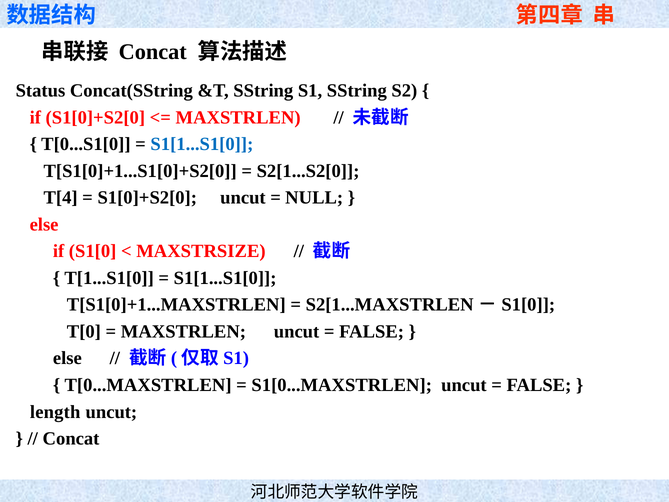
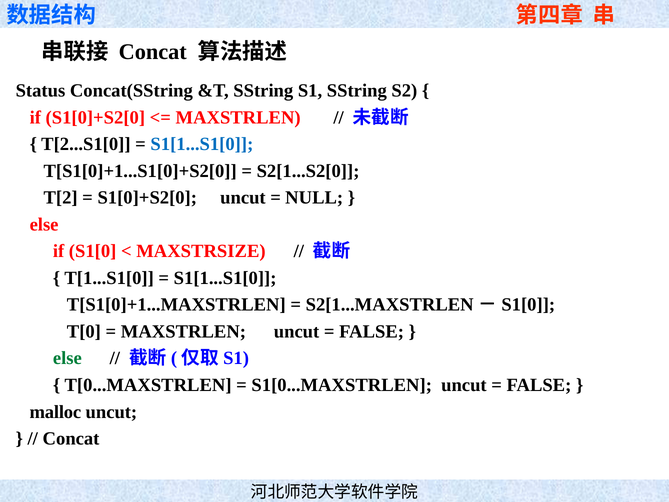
T[0...S1[0: T[0...S1[0 -> T[2...S1[0 (86, 144)
T[4: T[4 -> T[2 (61, 198)
else colour: black -> green (67, 358)
length: length -> malloc (55, 412)
